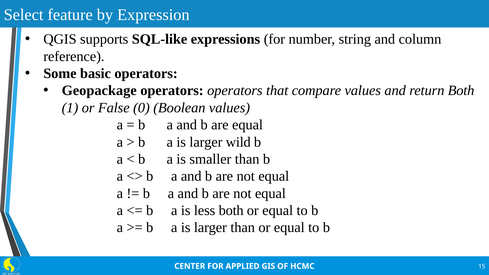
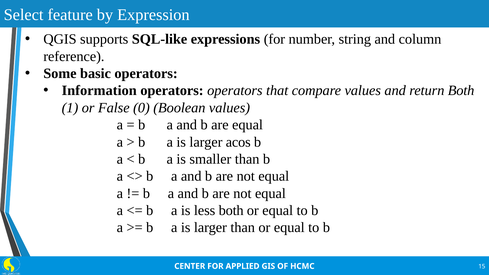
Geopackage: Geopackage -> Information (99, 91)
wild: wild -> acos (238, 142)
